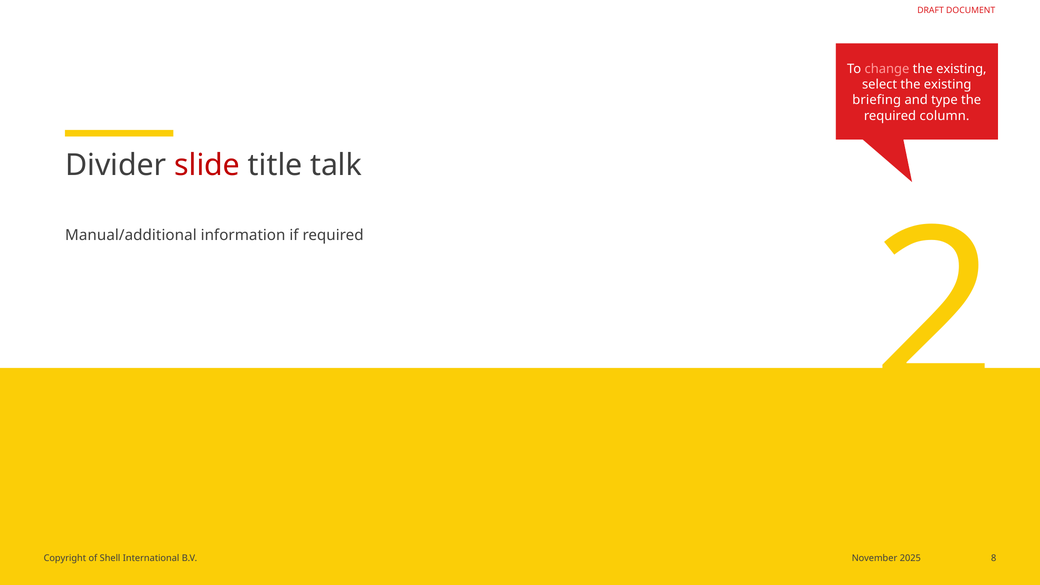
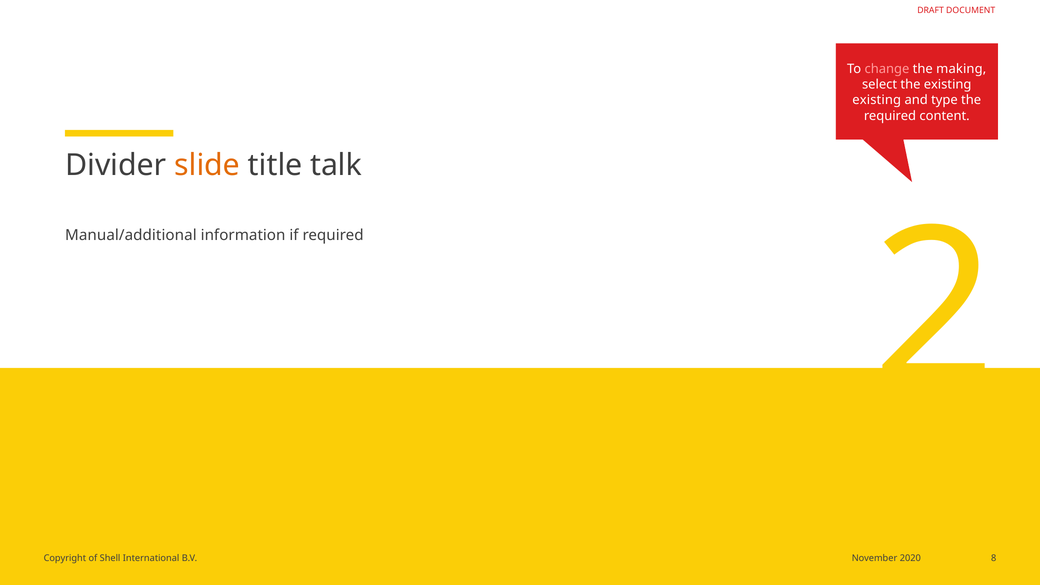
existing: existing -> making (961, 69)
briefing: briefing -> existing (877, 100)
column: column -> content (945, 116)
slide colour: red -> orange (207, 165)
2025: 2025 -> 2020 (910, 558)
